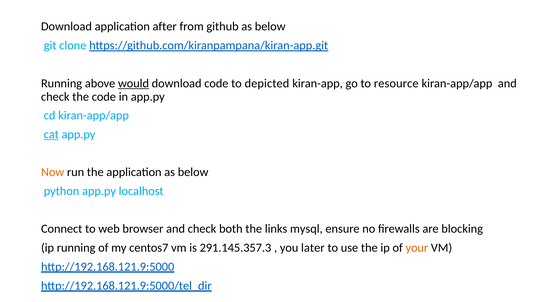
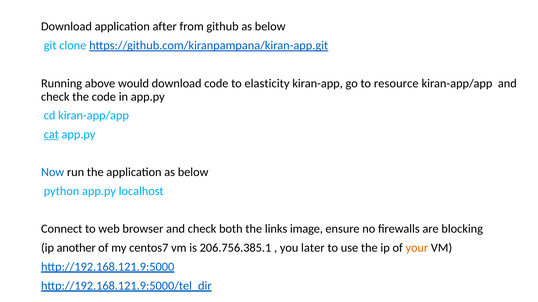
would underline: present -> none (133, 84)
depicted: depicted -> elasticity (267, 84)
Now colour: orange -> blue (53, 173)
mysql: mysql -> image (306, 229)
ip running: running -> another (76, 248)
291.145.357.3: 291.145.357.3 -> 206.756.385.1 (235, 248)
